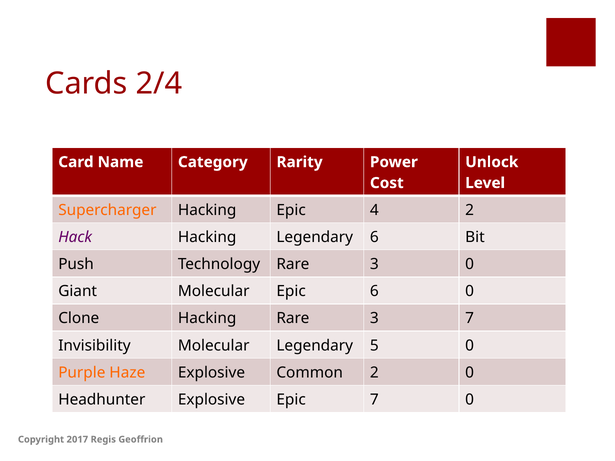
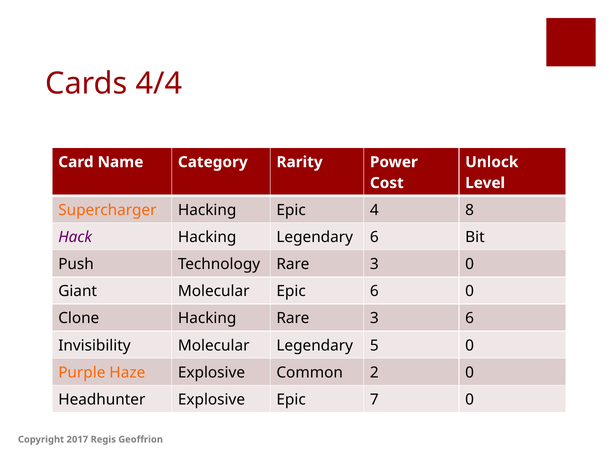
2/4: 2/4 -> 4/4 (159, 84)
4 2: 2 -> 8 (470, 210)
3 7: 7 -> 6 (470, 319)
